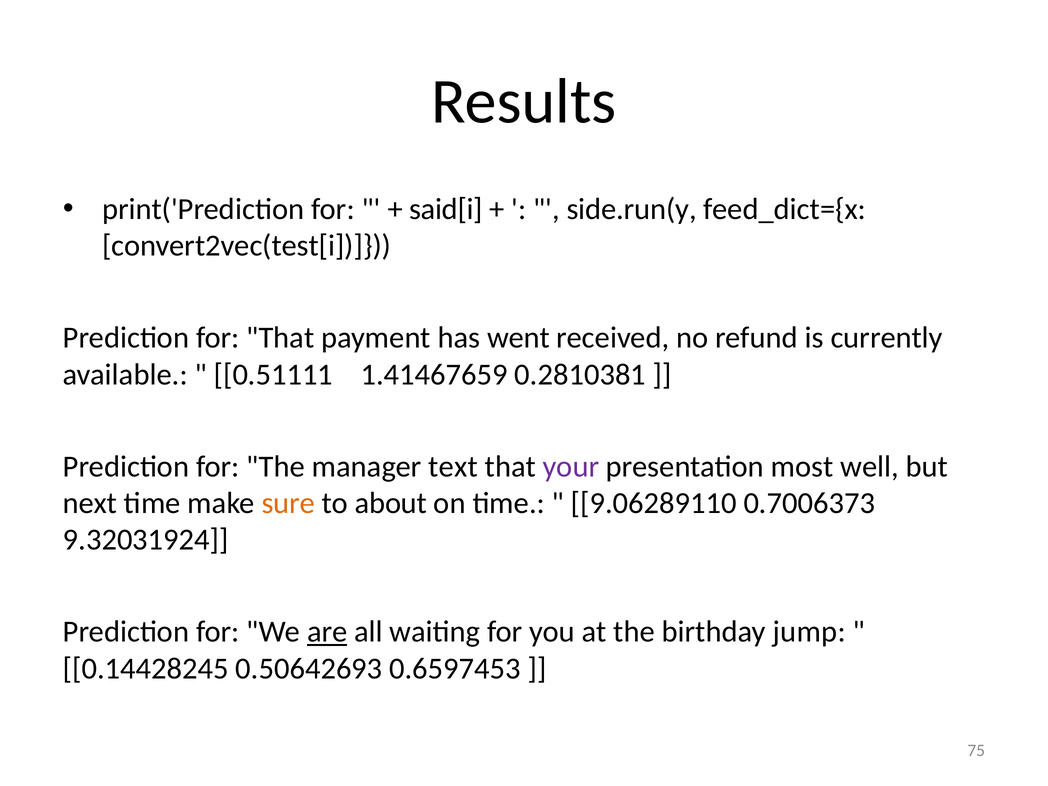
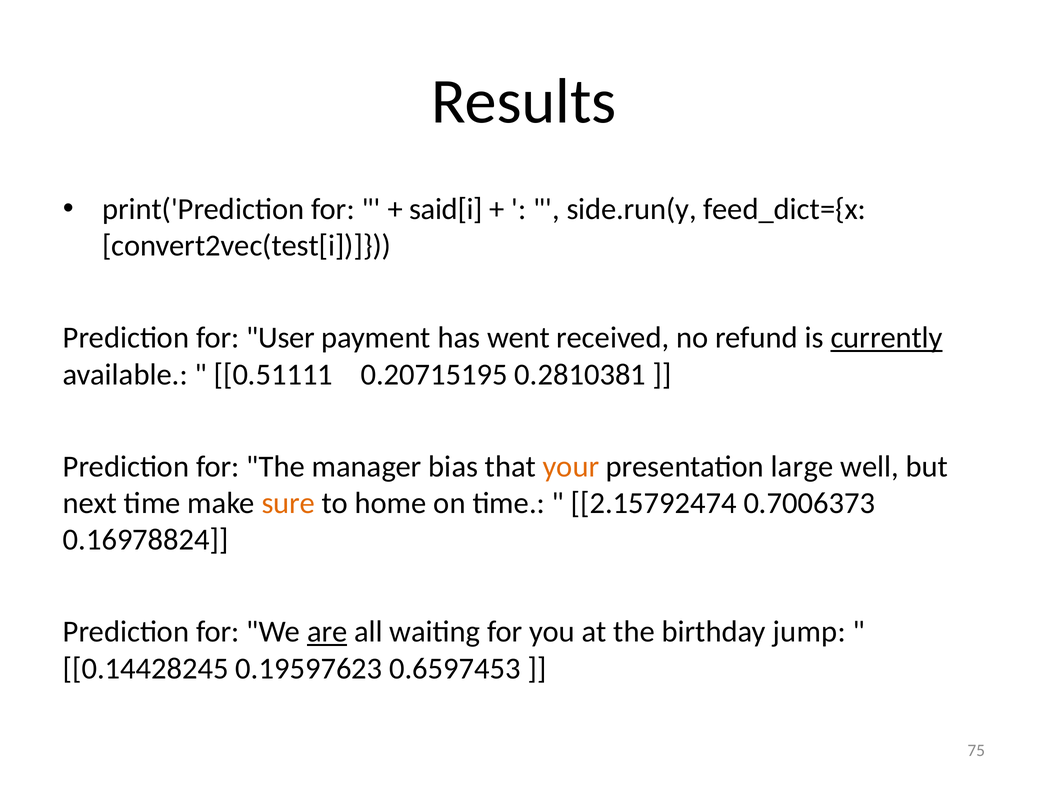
for That: That -> User (280, 338)
currently underline: none -> present (887, 338)
1.41467659: 1.41467659 -> 0.20715195 (434, 374)
text: text -> bias (453, 467)
your colour: purple -> orange (571, 467)
most: most -> large (802, 467)
about: about -> home (391, 503)
9.06289110: 9.06289110 -> 2.15792474 (654, 503)
9.32031924: 9.32031924 -> 0.16978824 (146, 540)
0.50642693: 0.50642693 -> 0.19597623 (309, 669)
